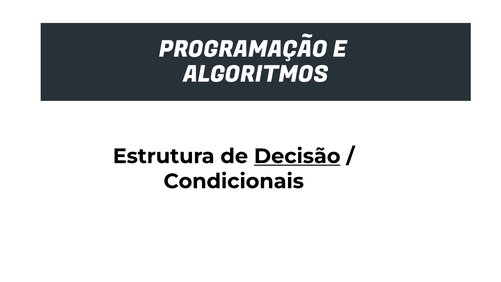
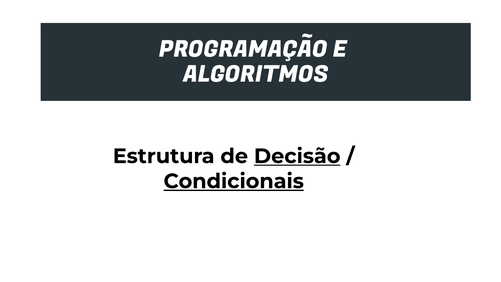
Condicionais underline: none -> present (234, 181)
